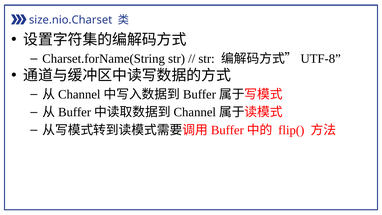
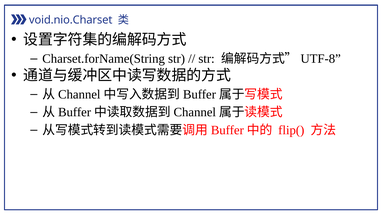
size.nio.Charset: size.nio.Charset -> void.nio.Charset (71, 20)
